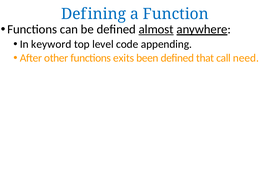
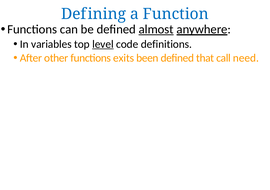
keyword: keyword -> variables (51, 44)
level underline: none -> present (103, 44)
appending: appending -> definitions (166, 44)
